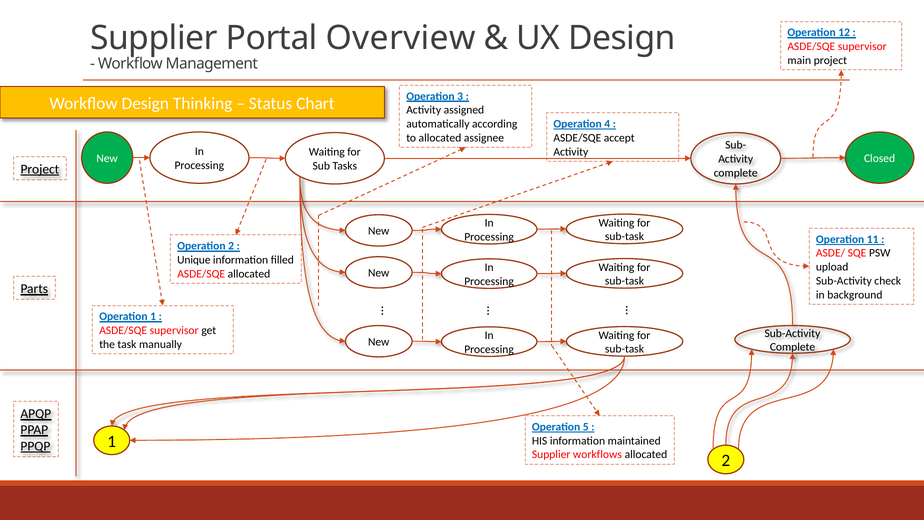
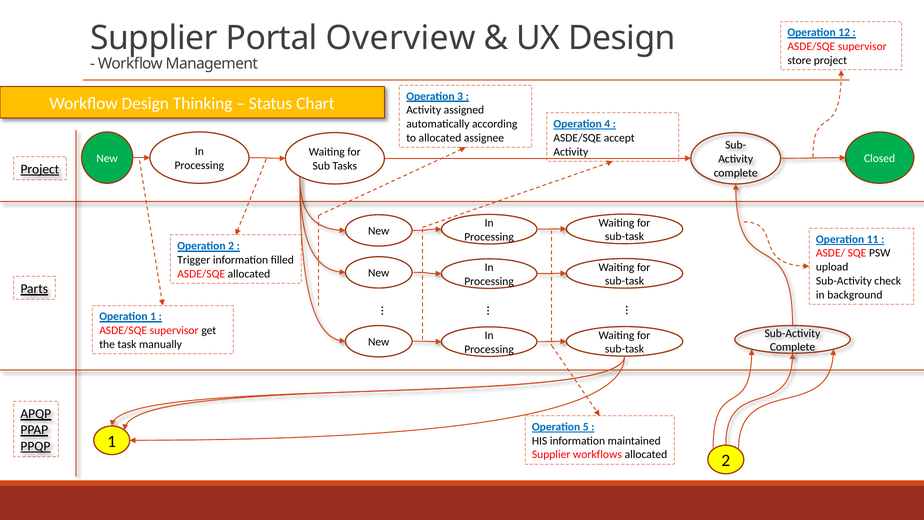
main: main -> store (799, 60)
Unique: Unique -> Trigger (194, 260)
